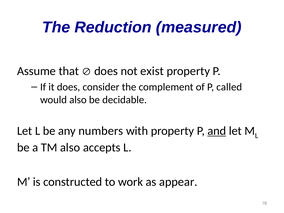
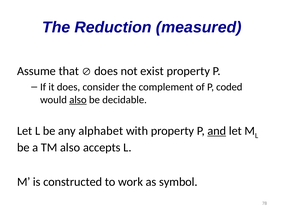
called: called -> coded (229, 87)
also underline: none -> present (78, 100)
numbers: numbers -> alphabet (101, 131)
appear: appear -> symbol (178, 182)
